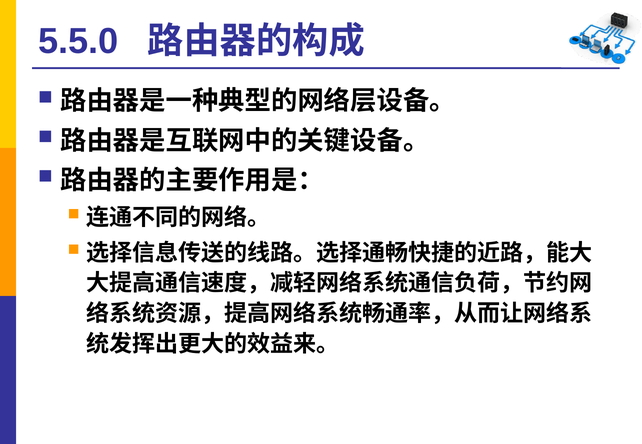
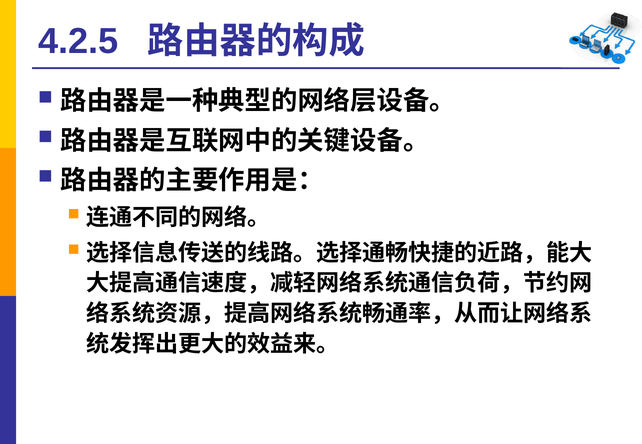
5.5.0: 5.5.0 -> 4.2.5 (78, 41)
